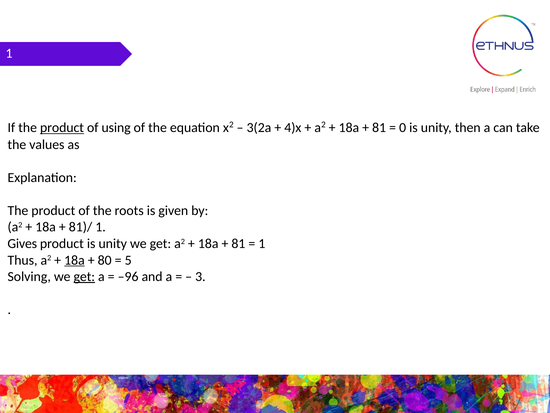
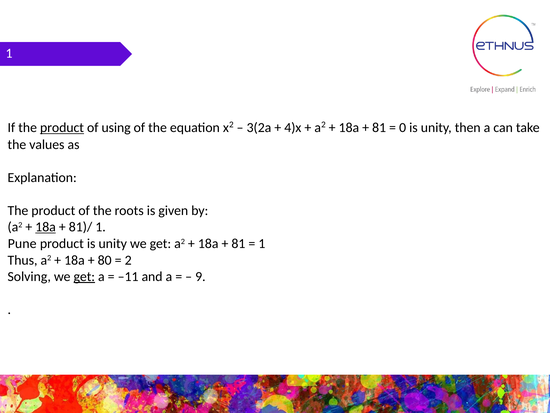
18a underline: none -> present (46, 227)
Gives: Gives -> Pune (22, 243)
18a underline: present -> none (74, 260)
5: 5 -> 2 (128, 260)
–96: –96 -> –11 (128, 276)
3: 3 -> 9 (200, 276)
